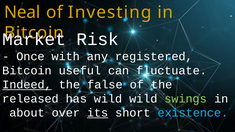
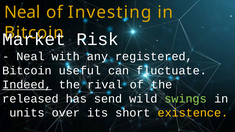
Once: Once -> Neal (31, 56)
false: false -> rival (105, 85)
has wild: wild -> send (108, 99)
about: about -> units (27, 113)
its underline: present -> none (98, 113)
existence colour: light blue -> yellow (193, 113)
